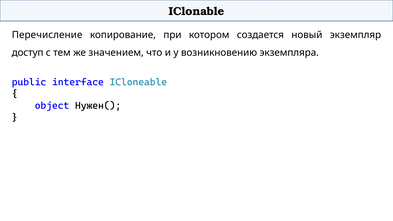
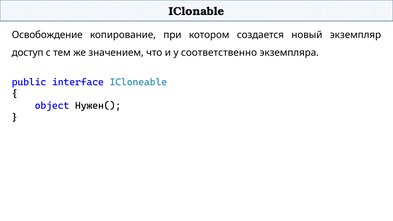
Перечисление: Перечисление -> Освобождение (47, 35)
возникновению: возникновению -> соответственно (219, 53)
